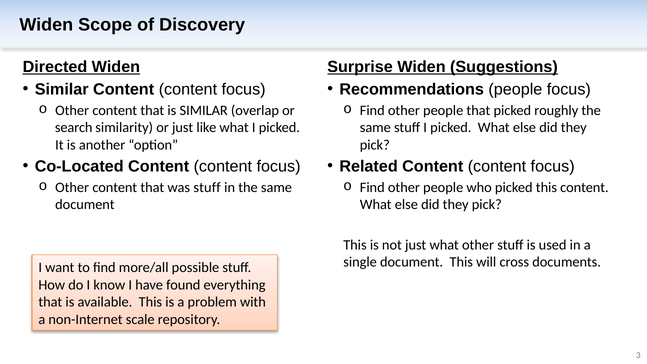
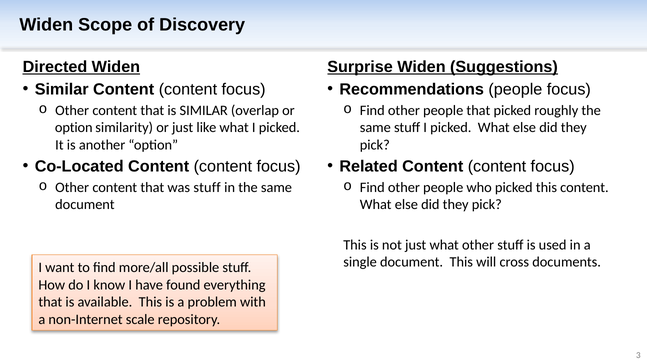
search: search -> option (74, 128)
